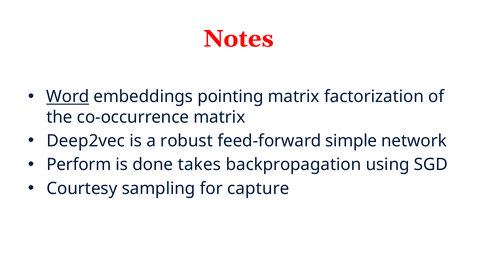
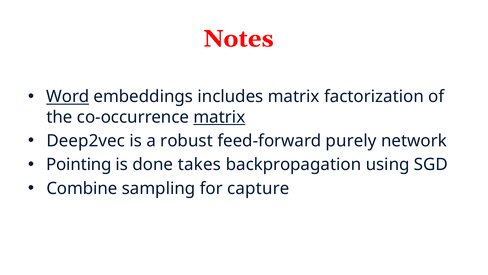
pointing: pointing -> includes (230, 97)
matrix underline: none -> present (219, 117)
simple: simple -> purely (351, 141)
Perform: Perform -> Pointing (79, 164)
Courtesy: Courtesy -> Combine (82, 188)
